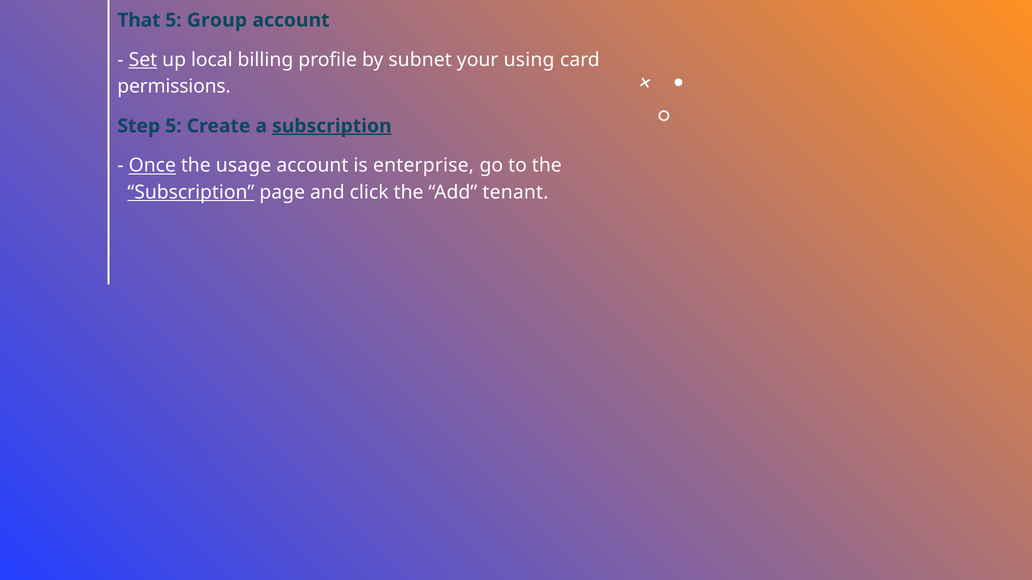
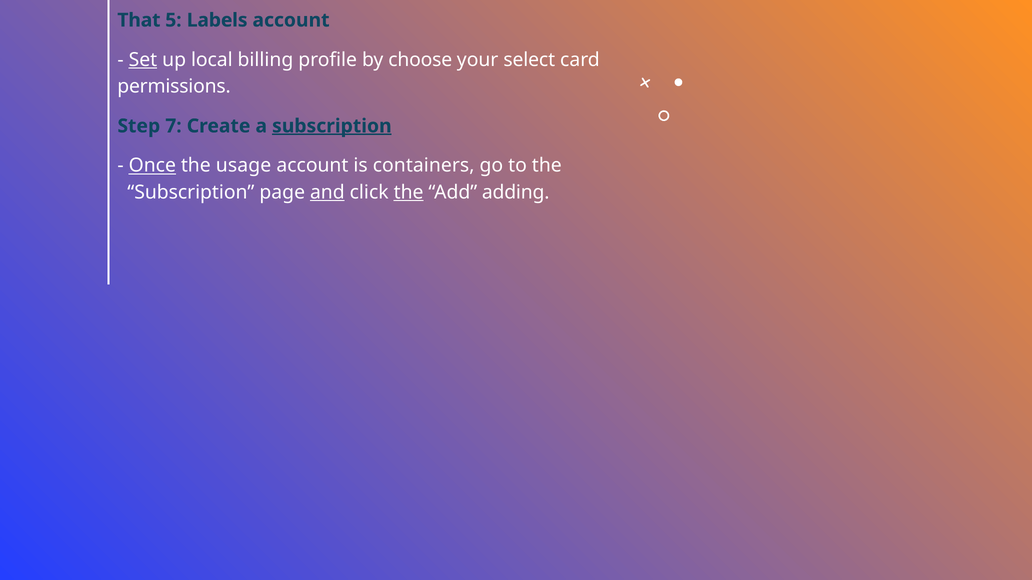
Group: Group -> Labels (217, 20)
subnet: subnet -> choose (420, 60)
using: using -> select (529, 60)
Step 5: 5 -> 7 (173, 126)
enterprise: enterprise -> containers (424, 166)
Subscription underline: present -> none (191, 192)
and underline: none -> present (327, 192)
the underline: none -> present (409, 192)
tenant: tenant -> adding (516, 192)
